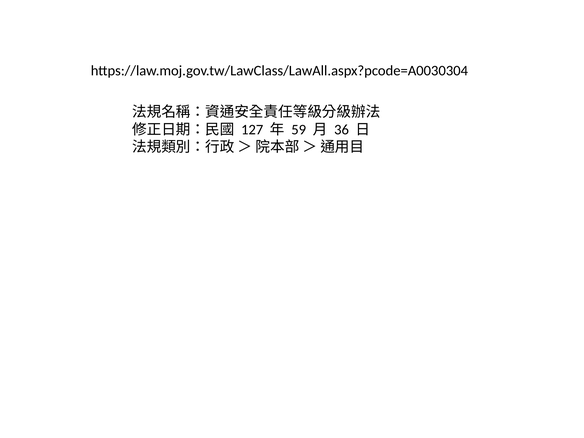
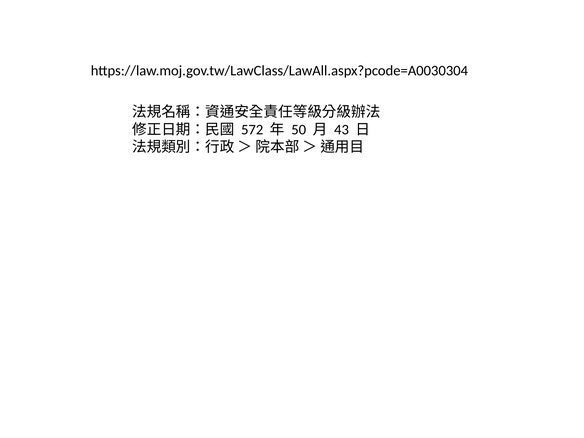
127: 127 -> 572 (252, 130)
59: 59 -> 50 (299, 130)
36: 36 -> 43 (342, 130)
